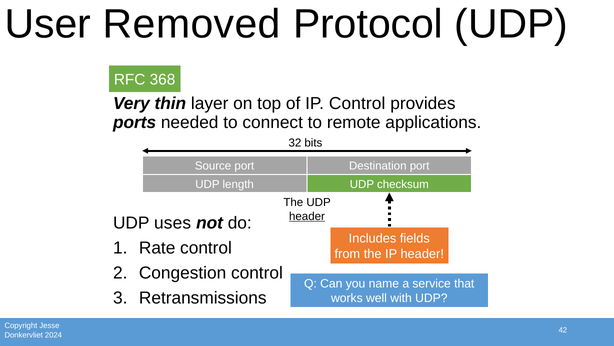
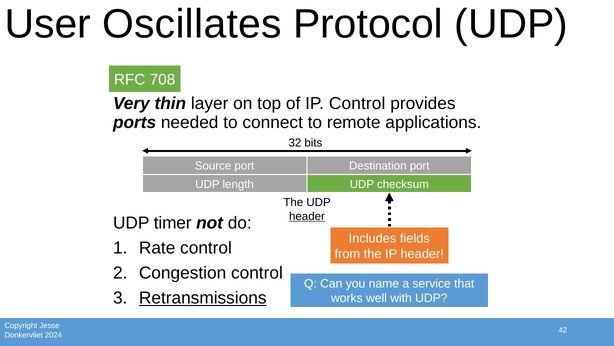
Removed: Removed -> Oscillates (192, 24)
368: 368 -> 708 (162, 80)
uses: uses -> timer (173, 222)
Retransmissions underline: none -> present (203, 298)
